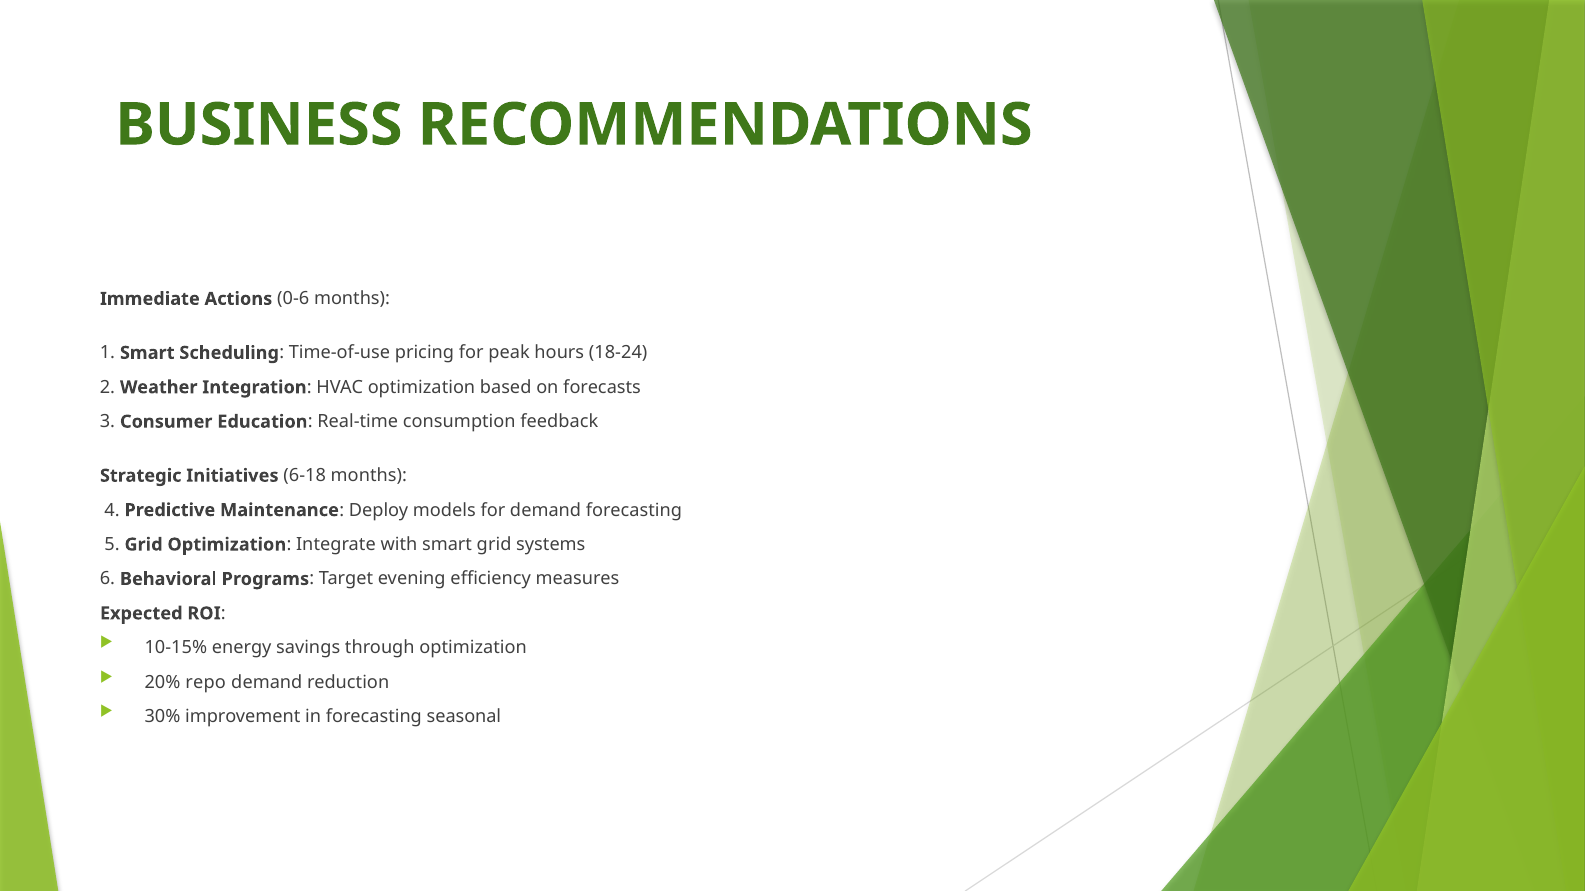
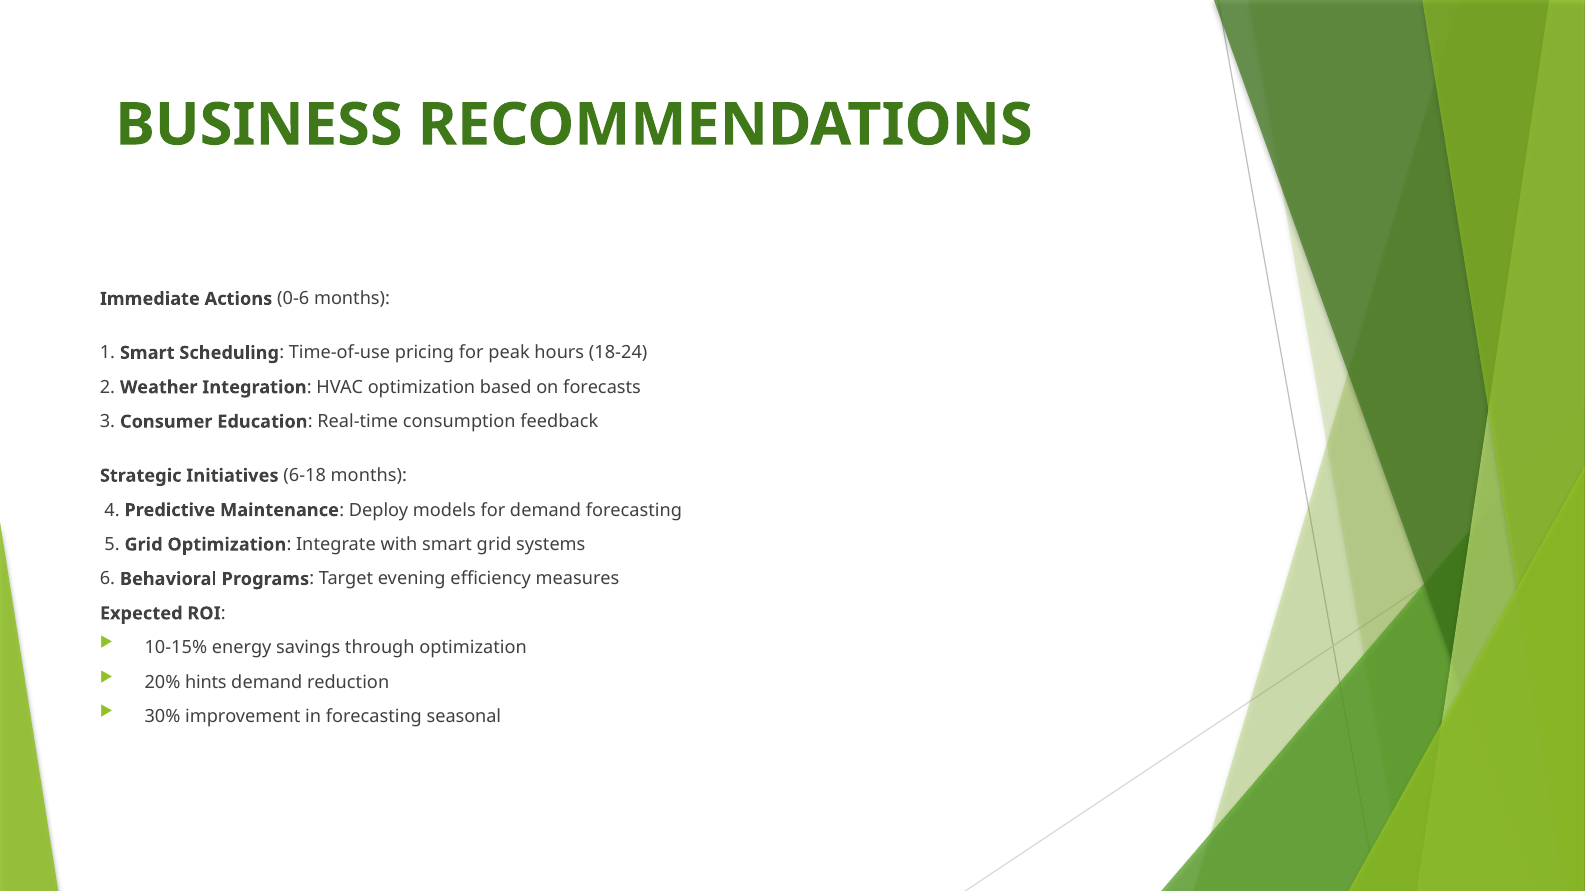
repo: repo -> hints (206, 683)
